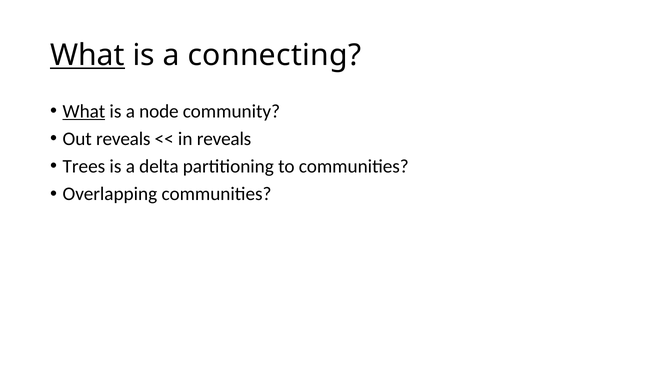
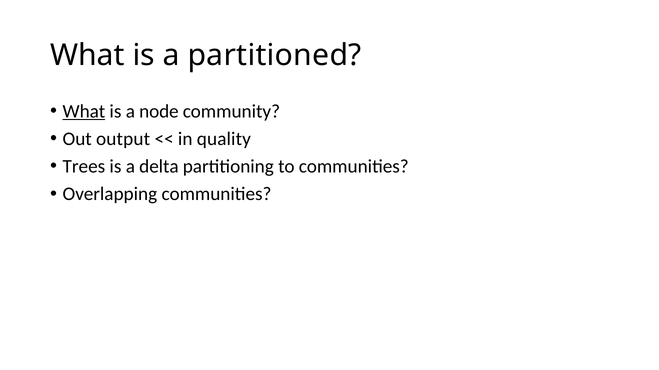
What underline: present -> none (88, 55)
connecting: connecting -> partitioned (275, 55)
Out reveals: reveals -> output (123, 139)
in reveals: reveals -> quality (224, 139)
